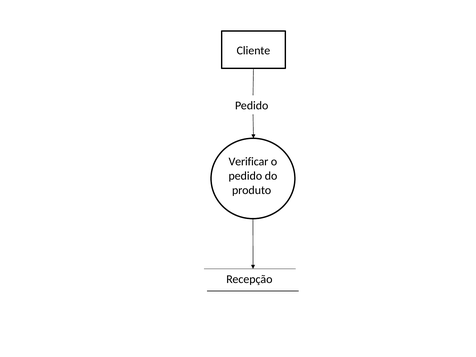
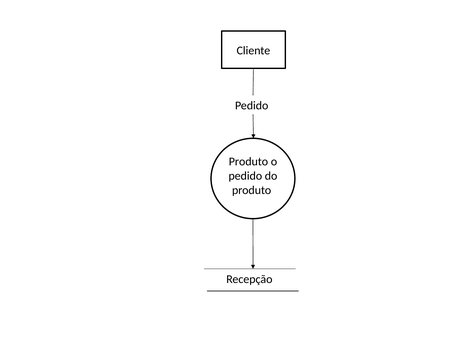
Verificar: Verificar -> Produto (248, 162)
